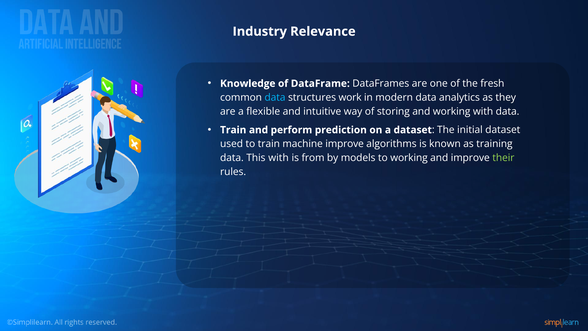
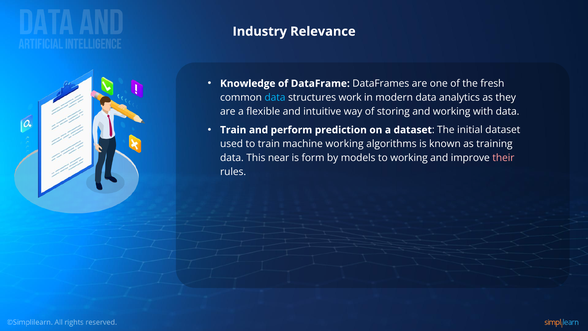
machine improve: improve -> working (345, 144)
This with: with -> near (279, 158)
from: from -> form (313, 158)
their colour: light green -> pink (503, 158)
